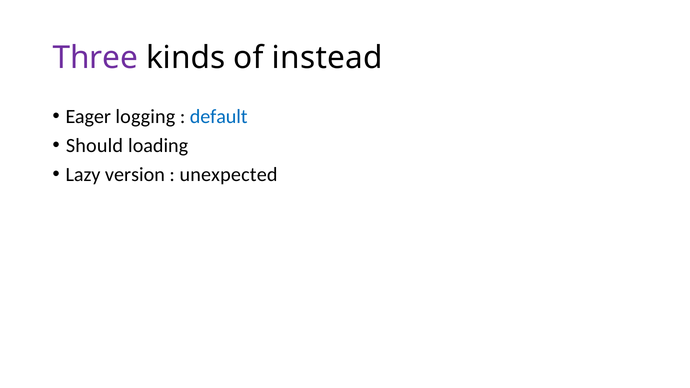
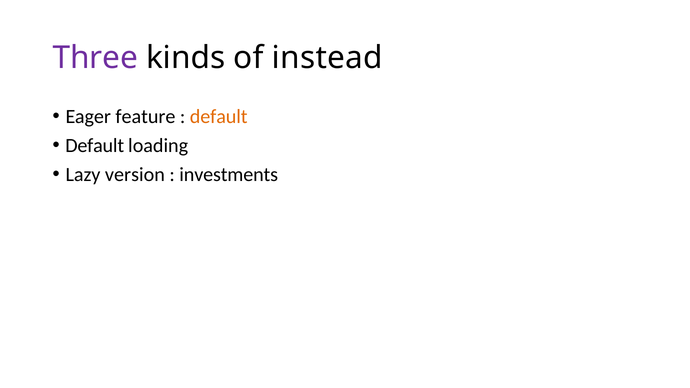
logging: logging -> feature (145, 117)
default colour: blue -> orange (219, 117)
Should: Should -> Default (95, 146)
unexpected: unexpected -> investments (229, 175)
